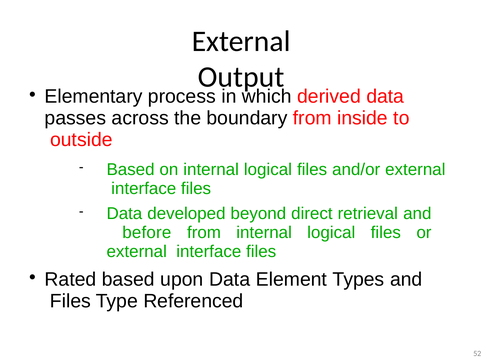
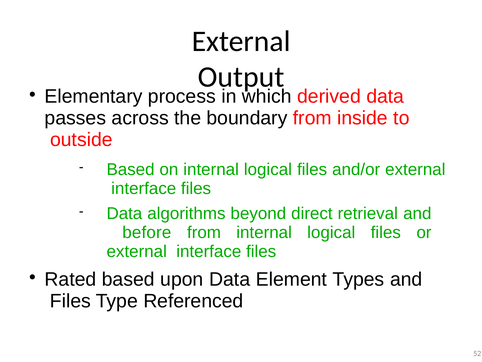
developed: developed -> algorithms (186, 213)
